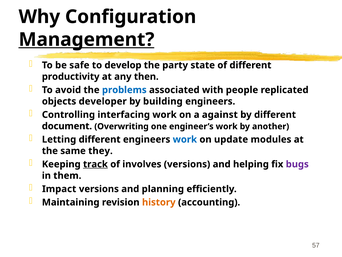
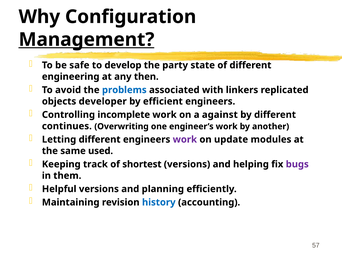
productivity: productivity -> engineering (71, 76)
people: people -> linkers (242, 90)
building: building -> efficient (163, 101)
interfacing: interfacing -> incomplete (124, 114)
document: document -> continues (67, 126)
work colour: blue -> purple (185, 139)
they: they -> used (101, 151)
track underline: present -> none (95, 164)
involves: involves -> shortest (142, 164)
Impact: Impact -> Helpful (59, 189)
history colour: orange -> blue (159, 202)
